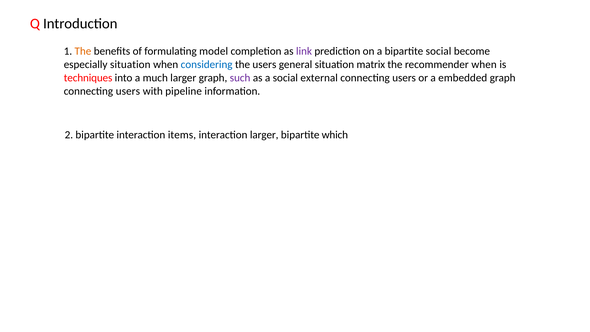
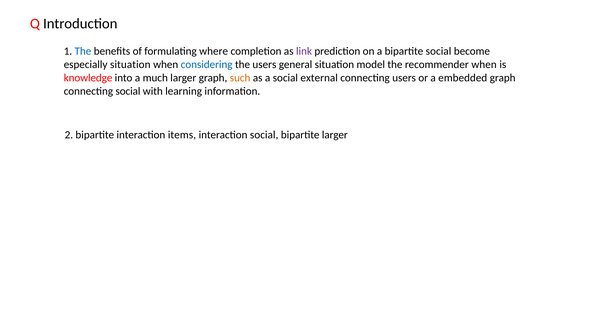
The colour: orange -> blue (83, 51)
model: model -> where (214, 51)
matrix: matrix -> model (371, 65)
techniques: techniques -> knowledge (88, 78)
such colour: purple -> orange (240, 78)
users: users -> social (128, 91)
pipeline: pipeline -> learning (184, 91)
interaction larger: larger -> social (264, 135)
bipartite which: which -> larger (335, 135)
